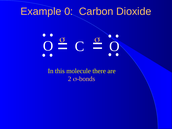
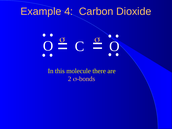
0: 0 -> 4 (69, 11)
